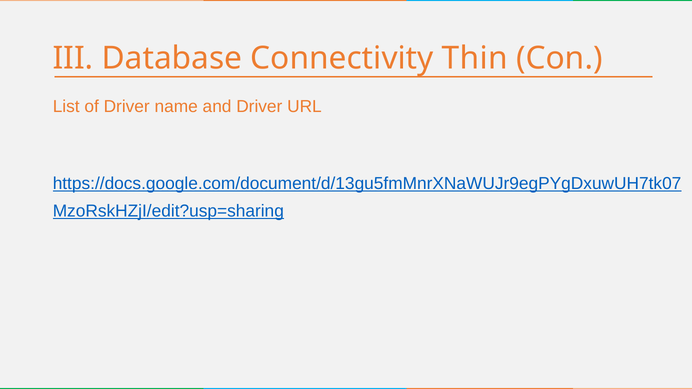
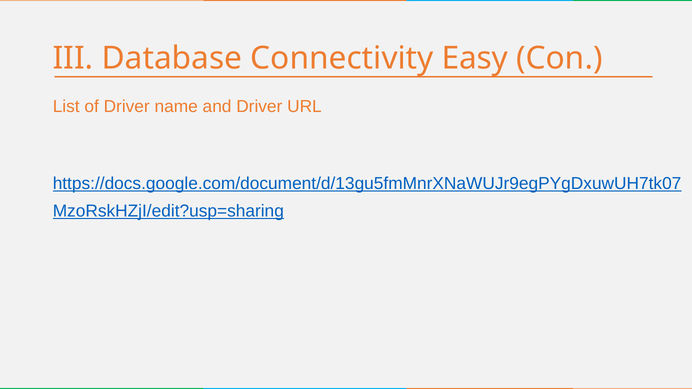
Thin: Thin -> Easy (475, 58)
